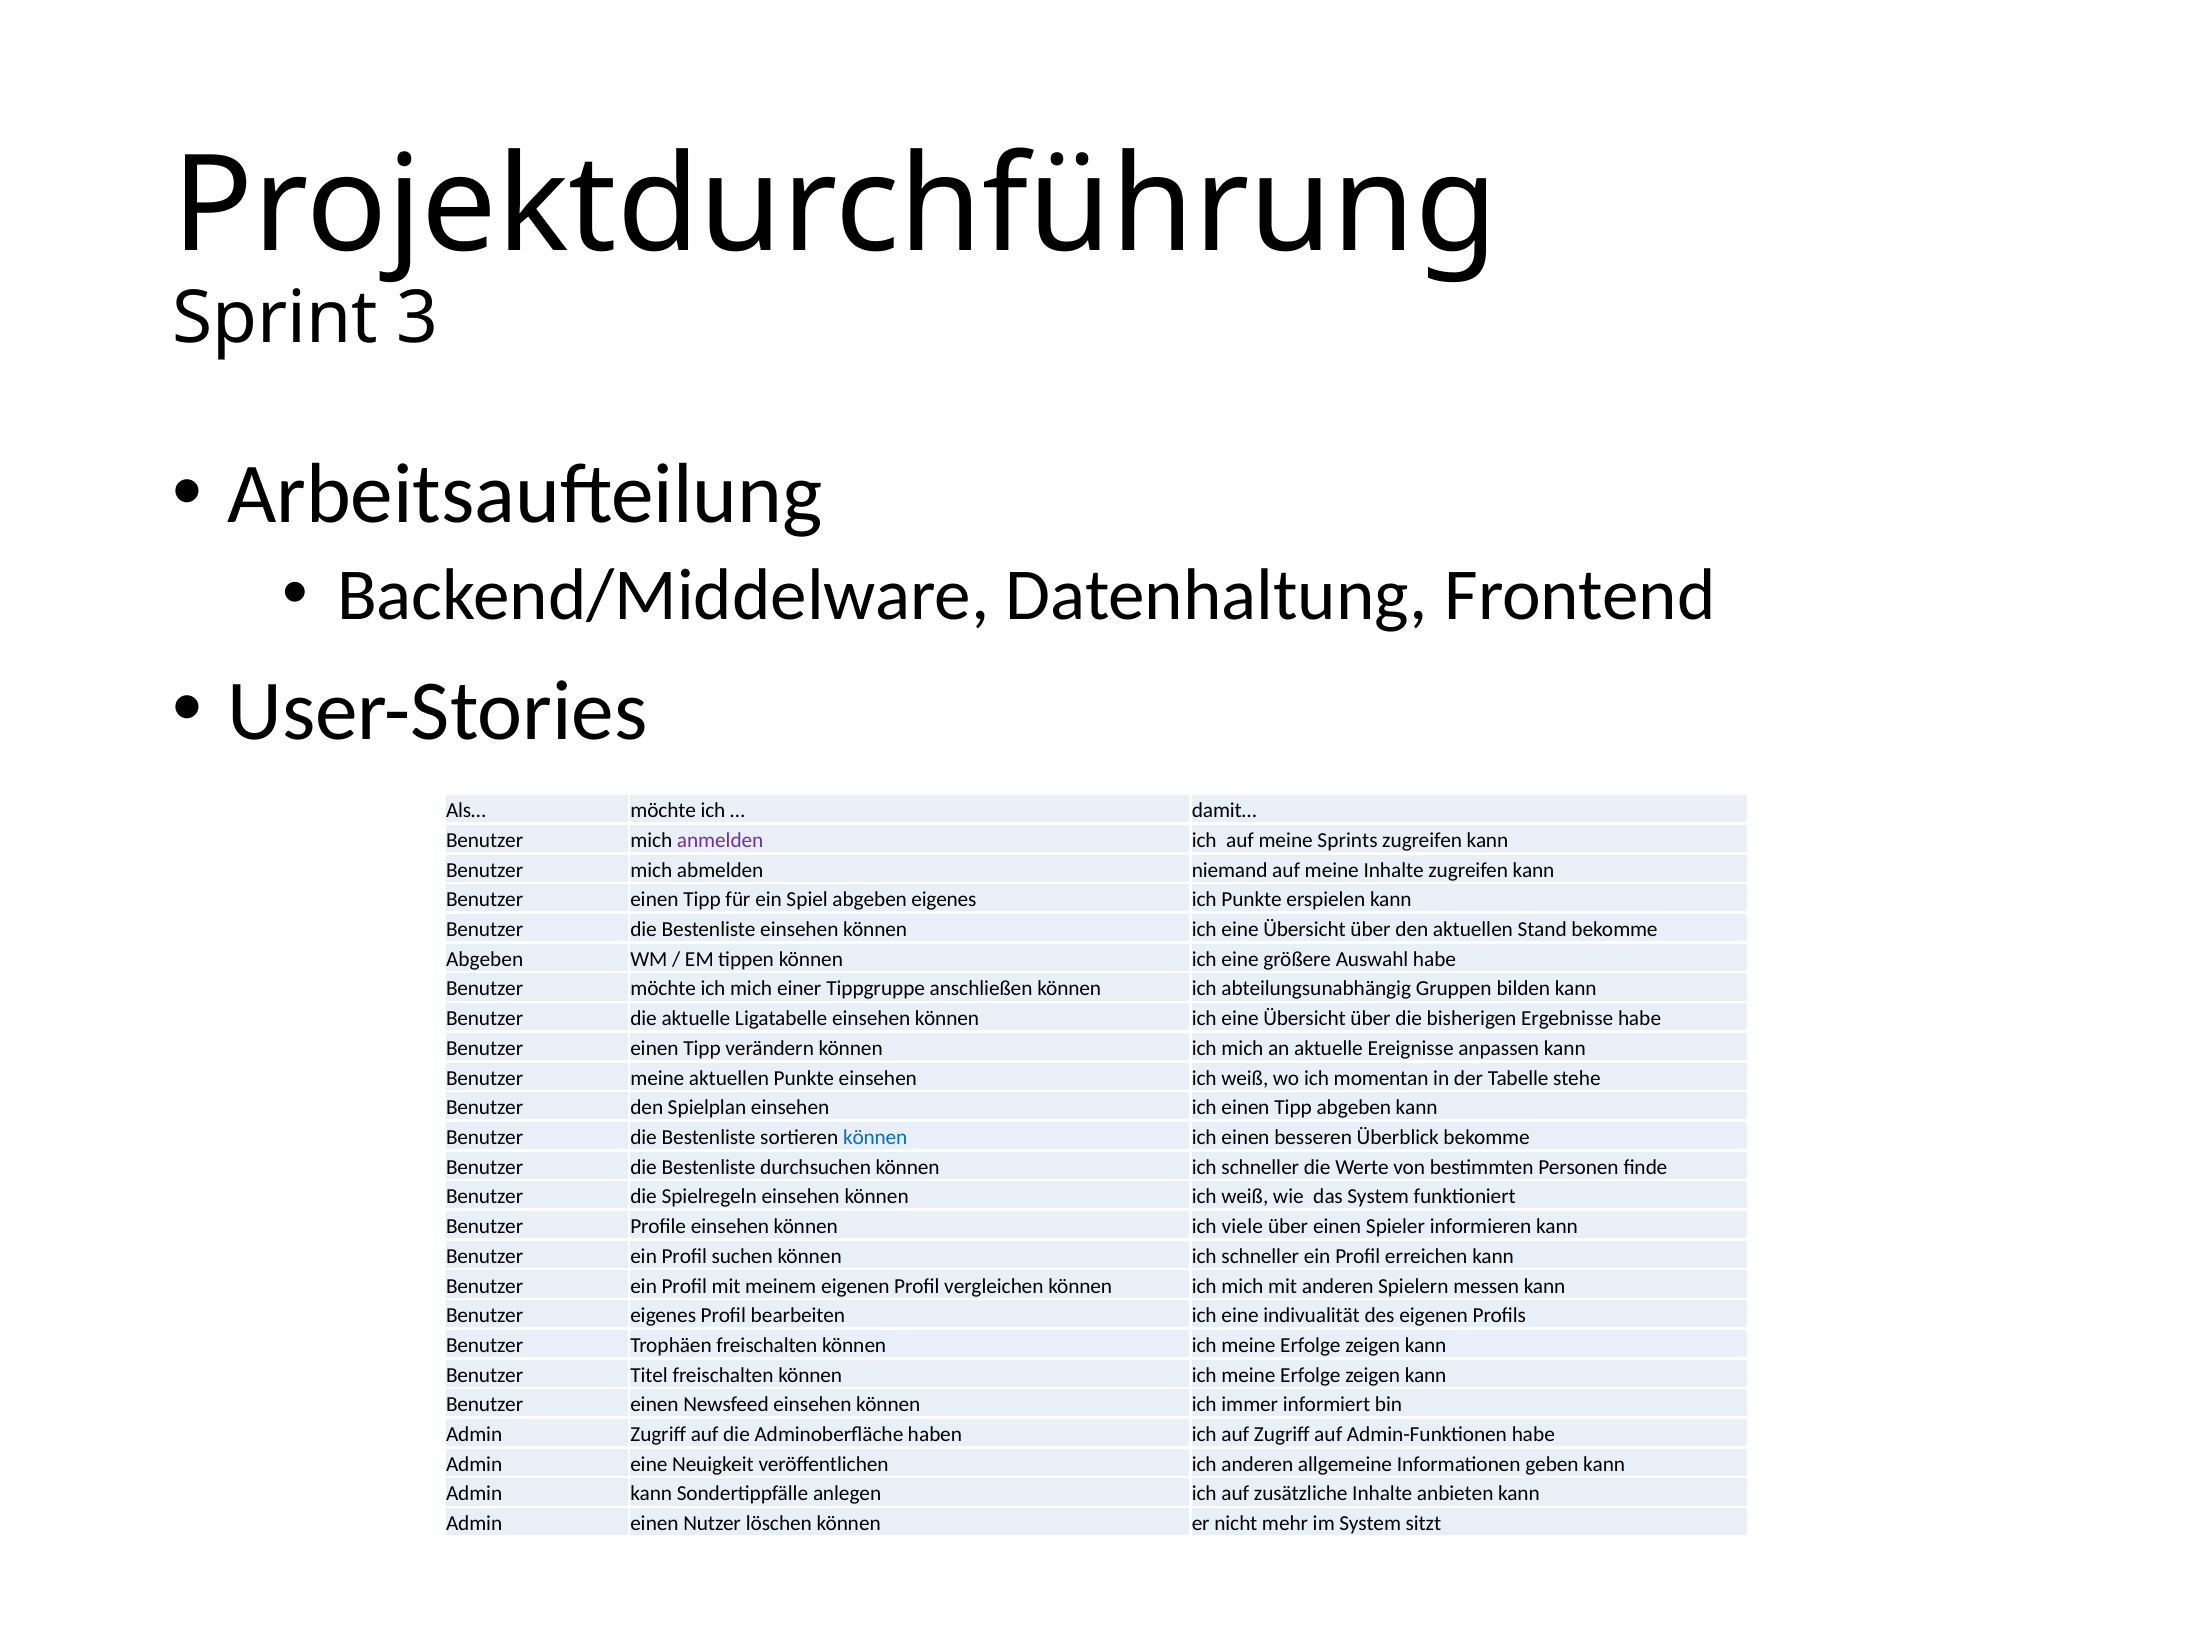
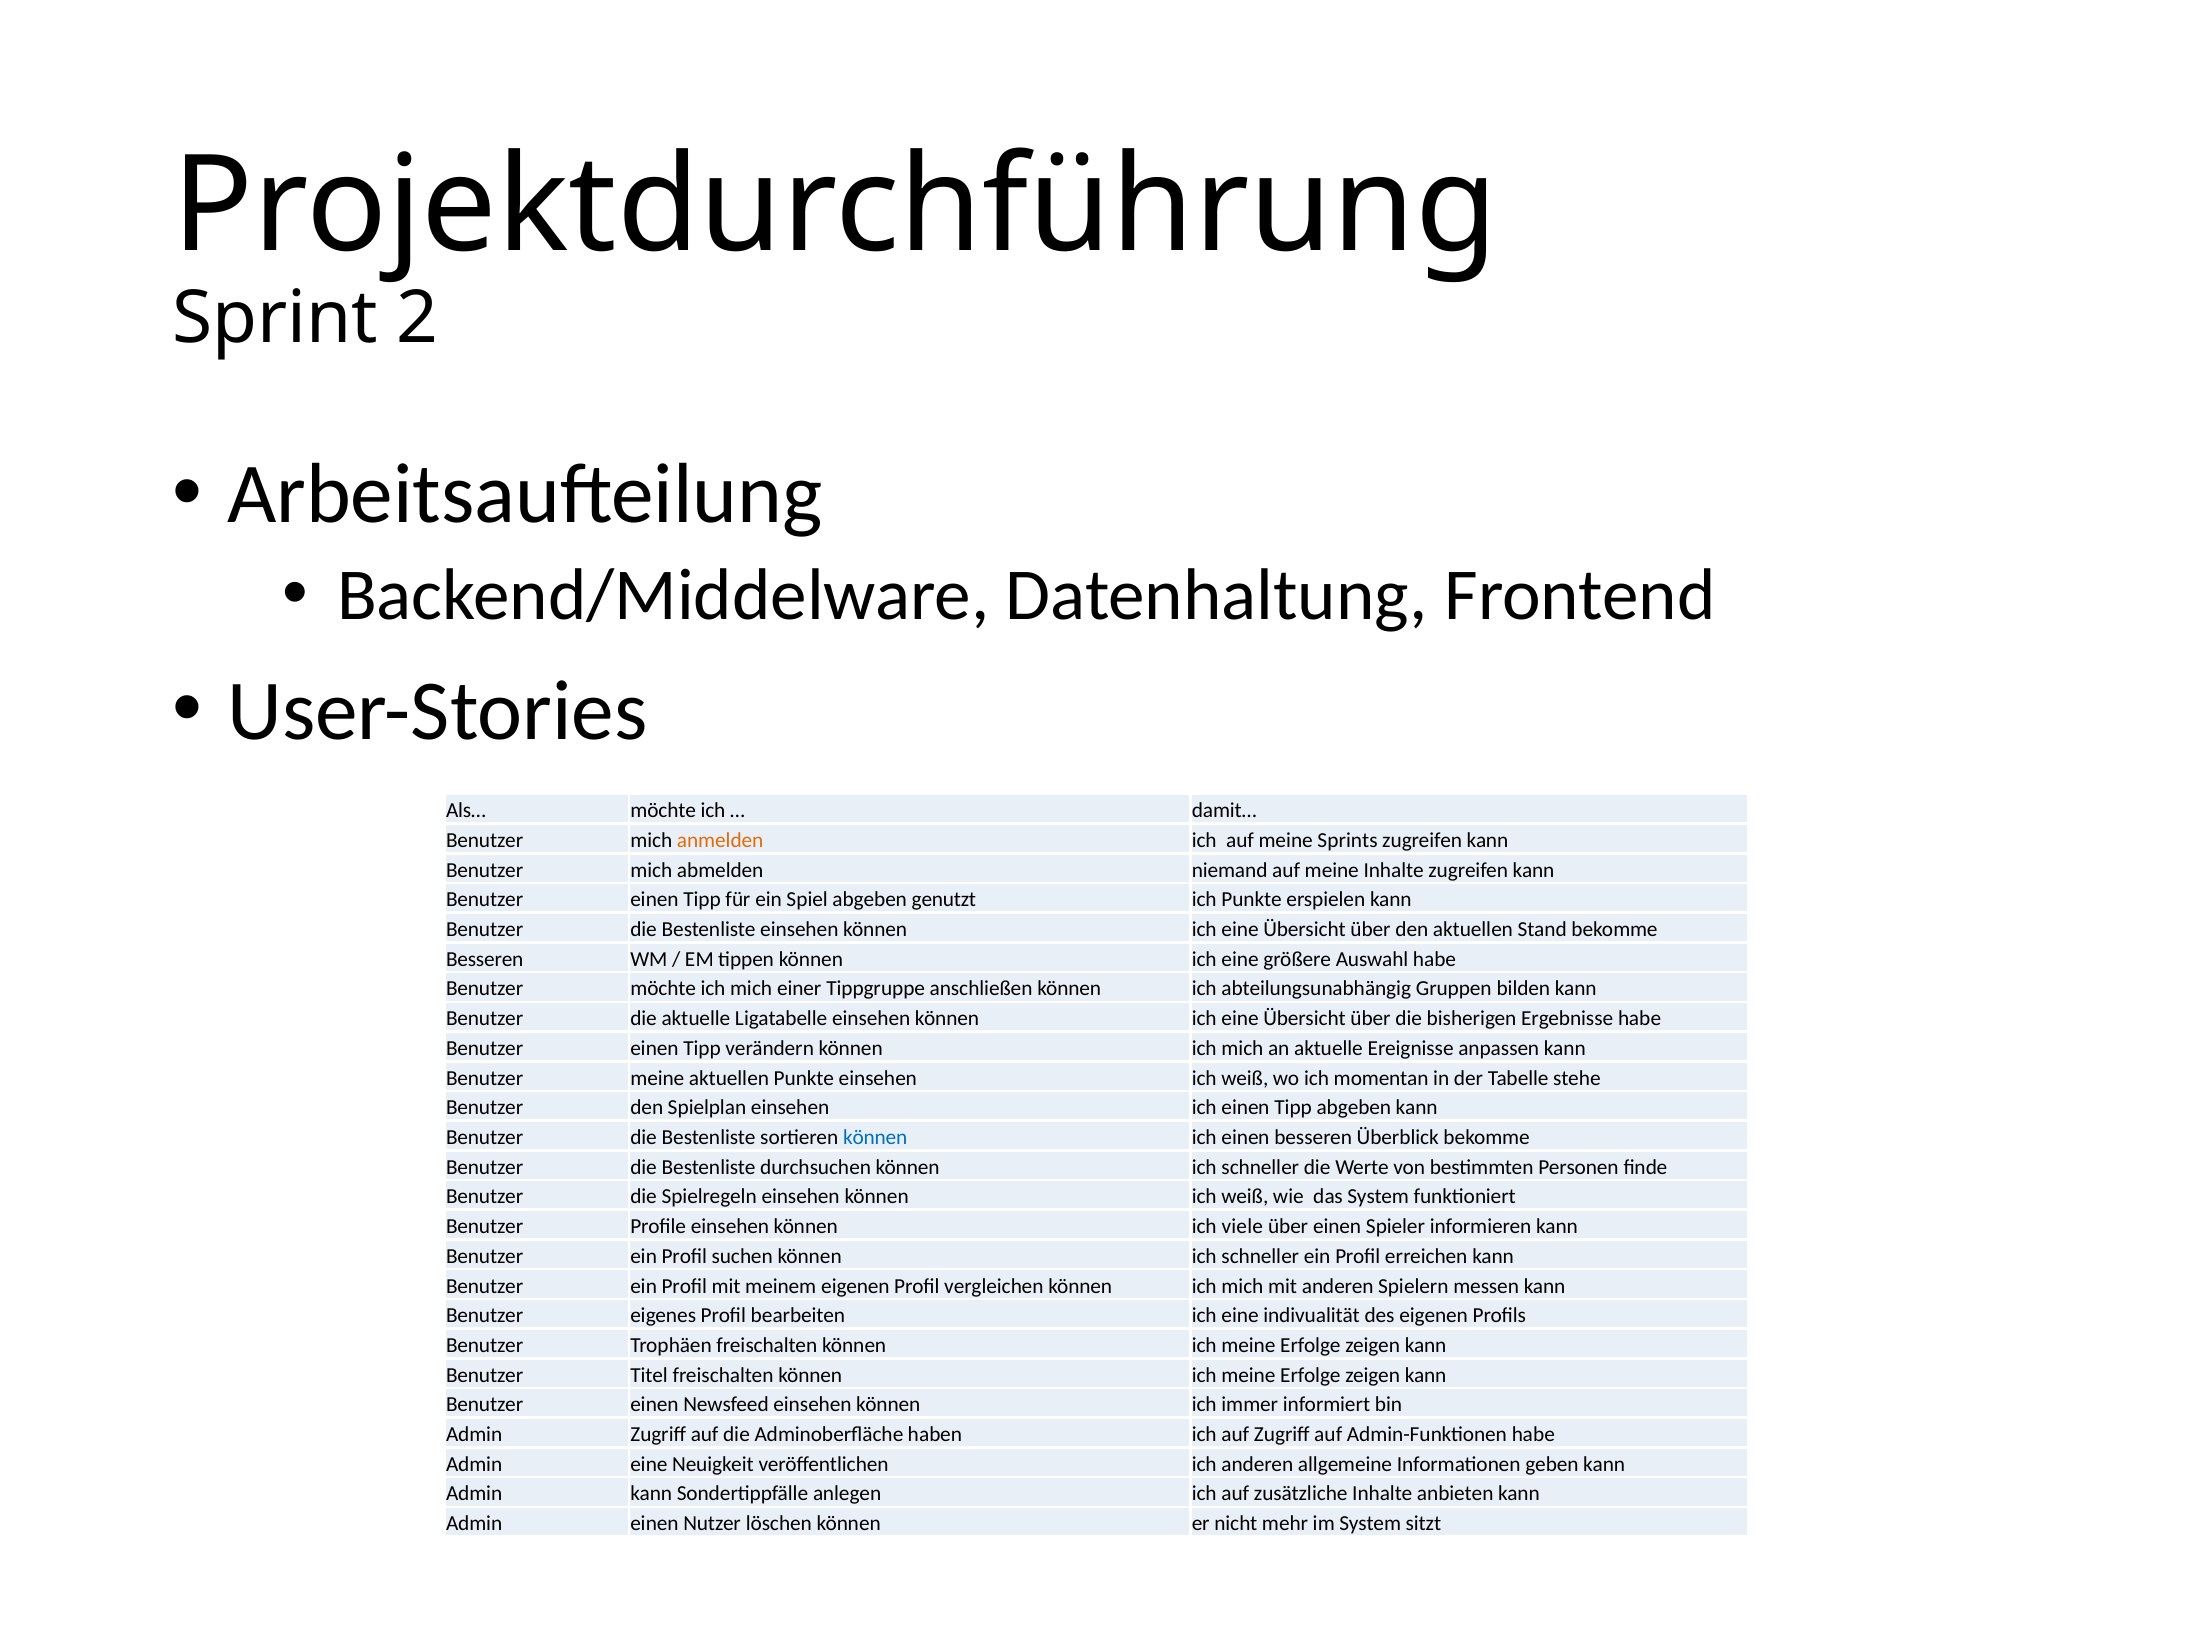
3: 3 -> 2 (418, 318)
anmelden colour: purple -> orange (720, 840)
abgeben eigenes: eigenes -> genutzt (944, 900)
Abgeben: Abgeben -> Besseren (485, 959)
